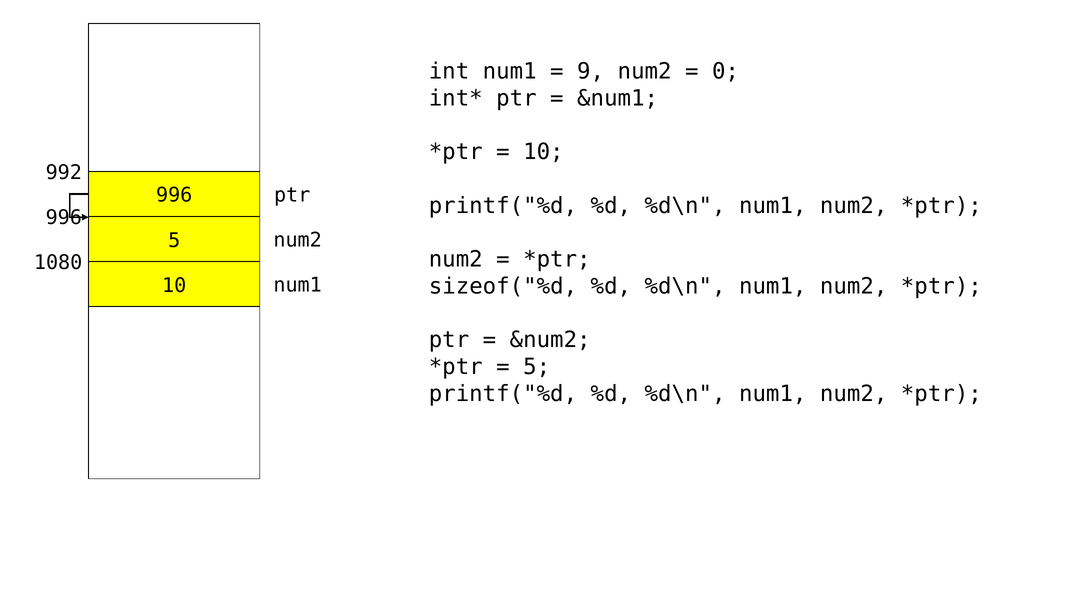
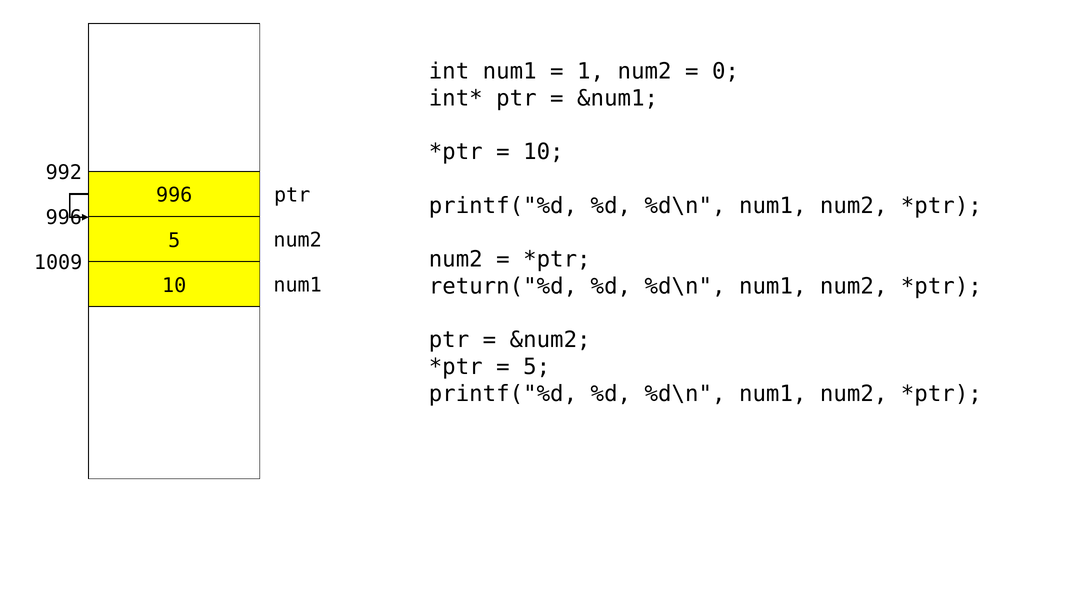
9: 9 -> 1 (591, 71)
1080: 1080 -> 1009 (58, 263)
sizeof("%d: sizeof("%d -> return("%d (503, 286)
